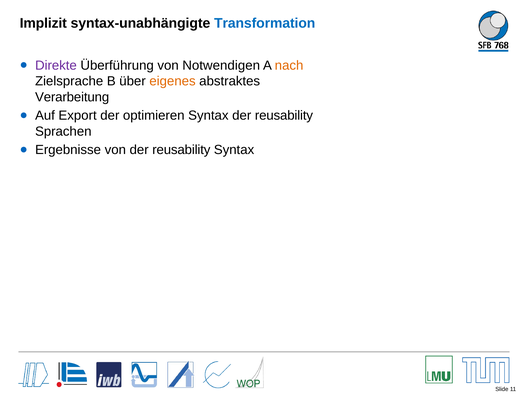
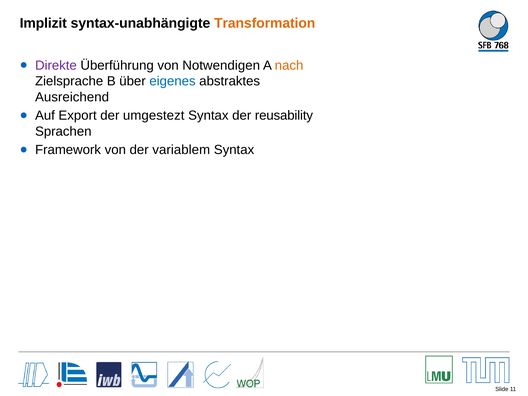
Transformation colour: blue -> orange (265, 23)
eigenes colour: orange -> blue (172, 81)
Verarbeitung: Verarbeitung -> Ausreichend (72, 97)
optimieren: optimieren -> umgestezt (154, 116)
Ergebnisse: Ergebnisse -> Framework (68, 150)
von der reusability: reusability -> variablem (181, 150)
